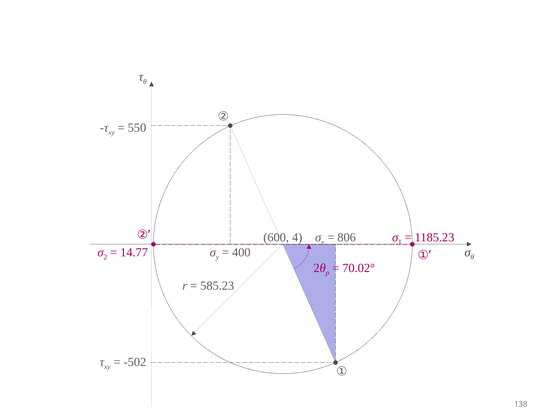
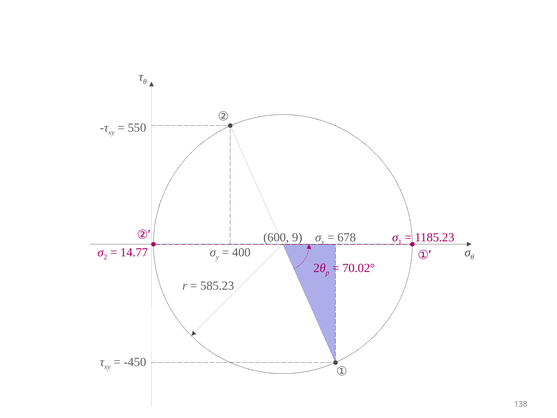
4: 4 -> 9 (297, 237)
806: 806 -> 678 (347, 237)
-502: -502 -> -450 (135, 362)
